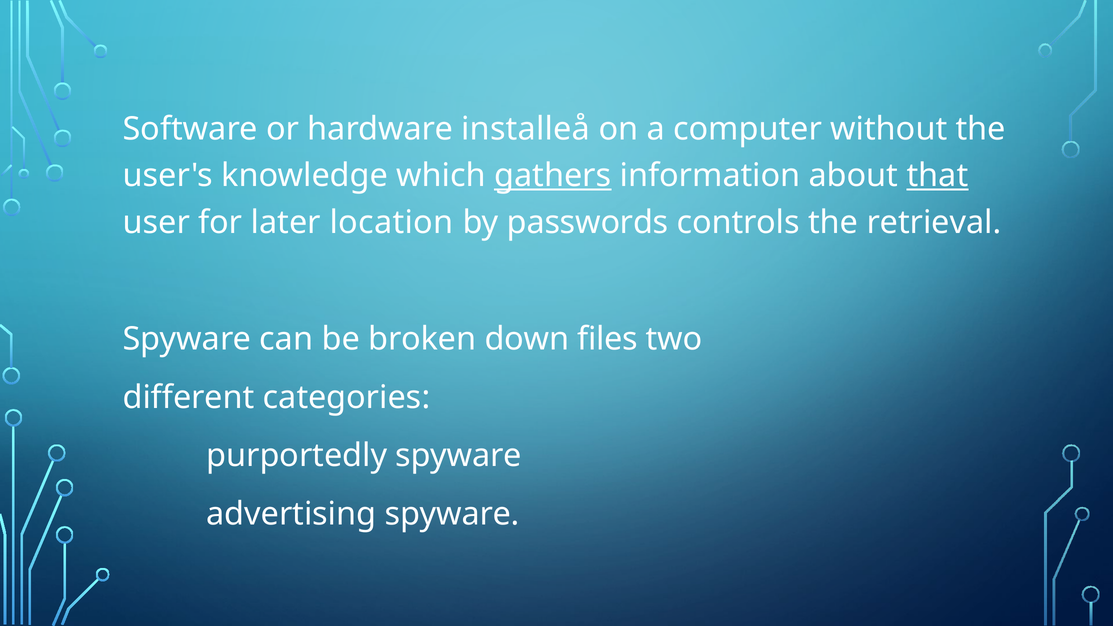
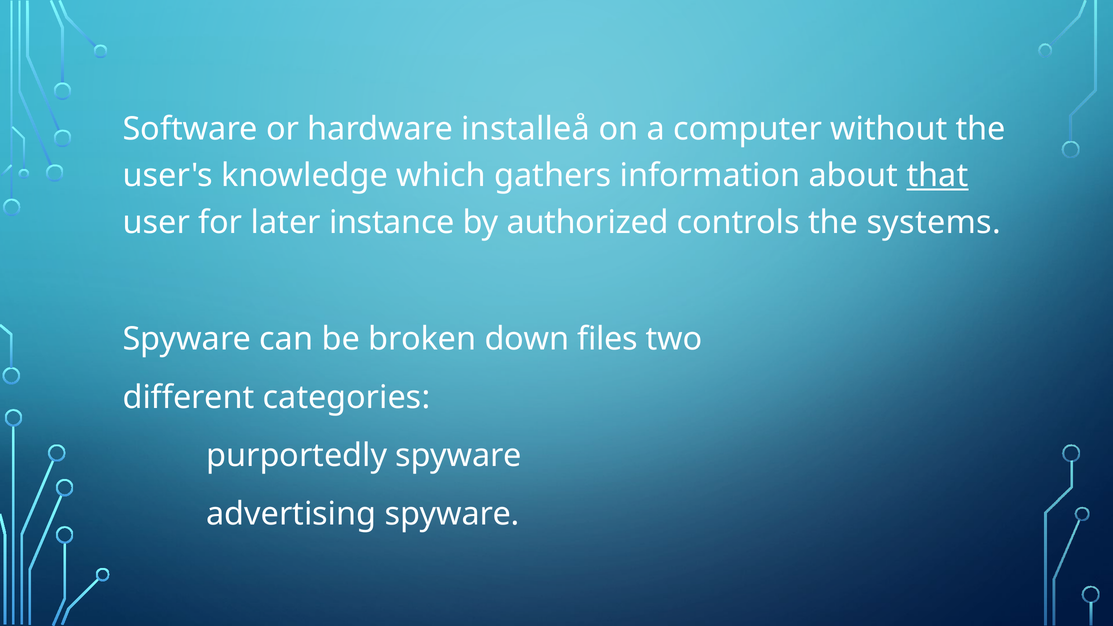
gathers underline: present -> none (553, 176)
location: location -> instance (392, 222)
passwords: passwords -> authorized (588, 222)
retrieval: retrieval -> systems (934, 222)
